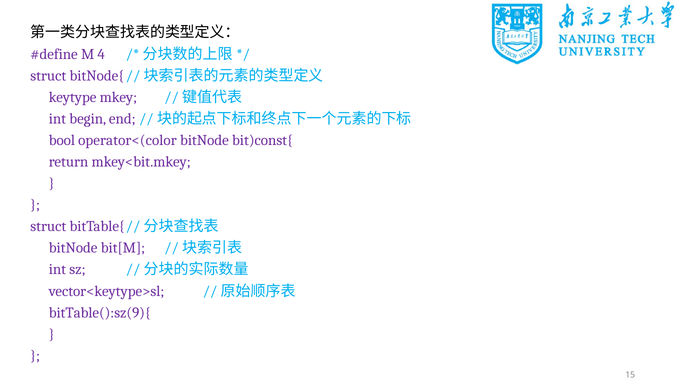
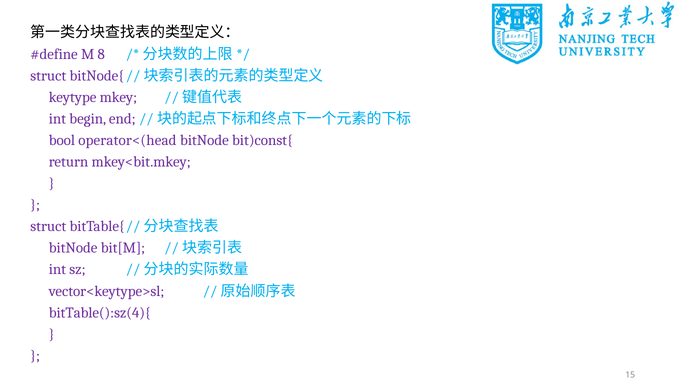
4: 4 -> 8 (101, 54)
operator<(color: operator<(color -> operator<(head (127, 140)
bitTable():sz(9){: bitTable():sz(9){ -> bitTable():sz(4){ (100, 312)
